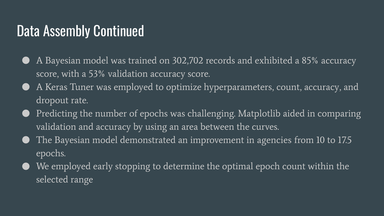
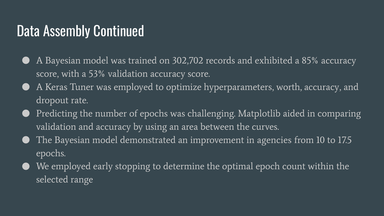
hyperparameters count: count -> worth (289, 87)
